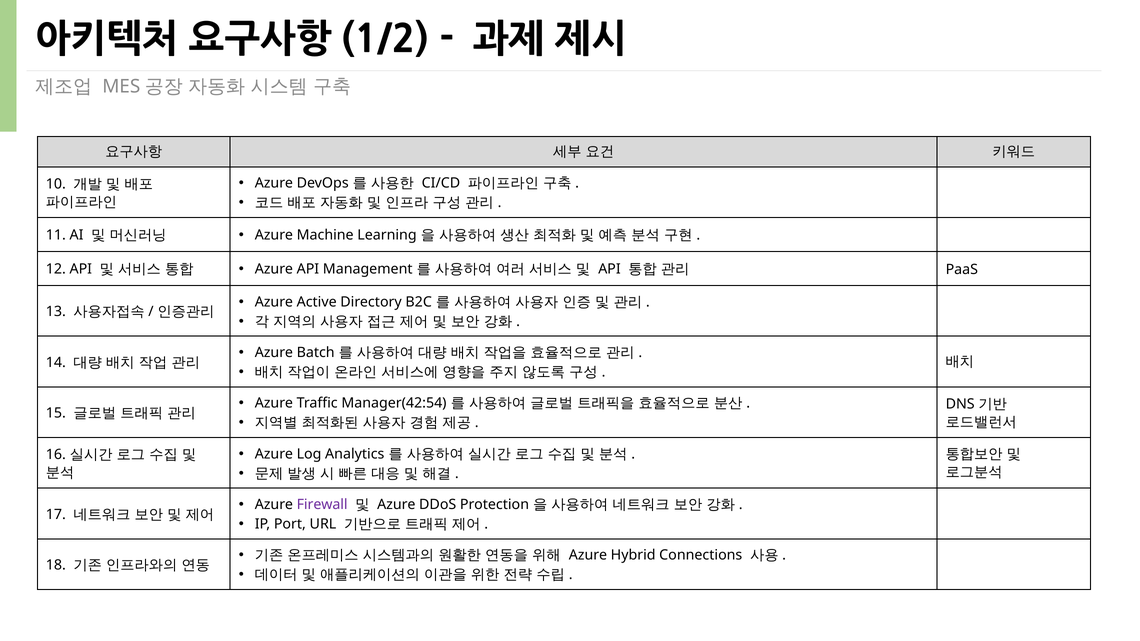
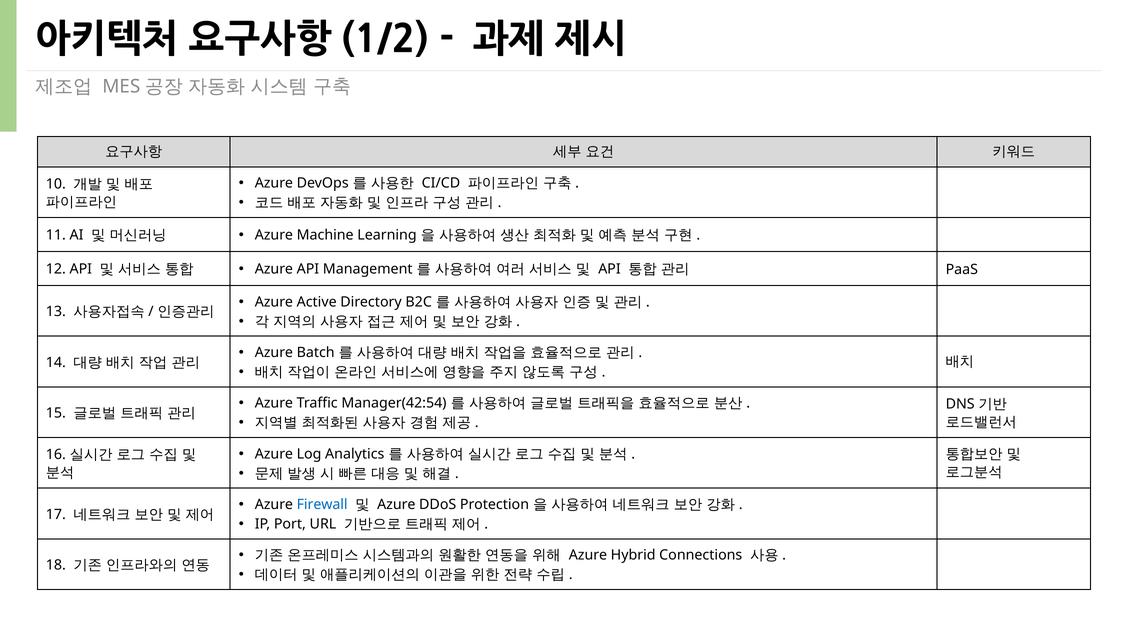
Firewall colour: purple -> blue (322, 505)
